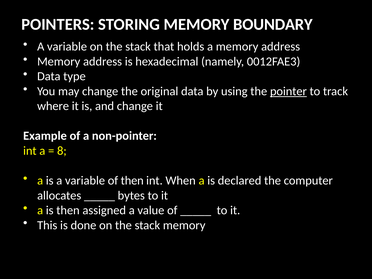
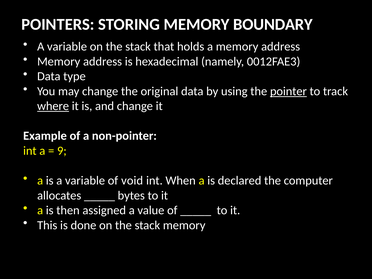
where underline: none -> present (53, 106)
8: 8 -> 9 (62, 151)
of then: then -> void (132, 181)
